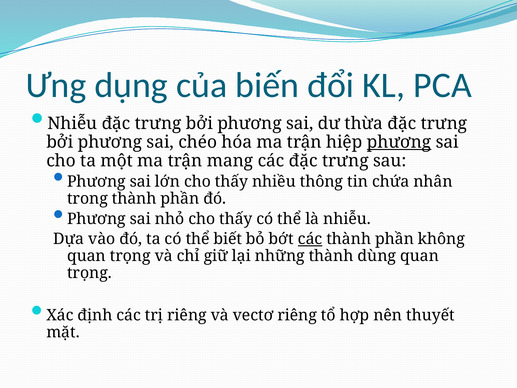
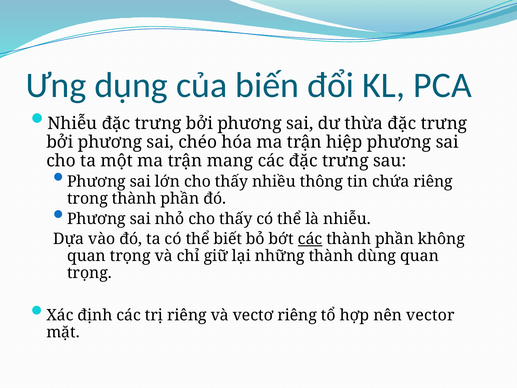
phương underline: present -> none (399, 142)
chứa nhân: nhân -> riêng (433, 181)
thuyết: thuyết -> vector (430, 315)
